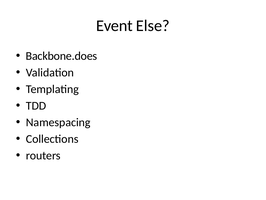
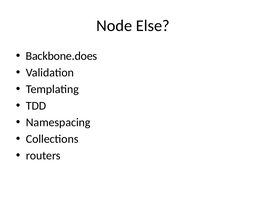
Event: Event -> Node (114, 26)
